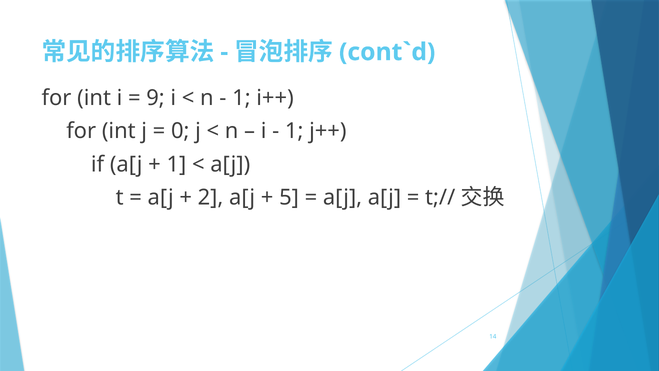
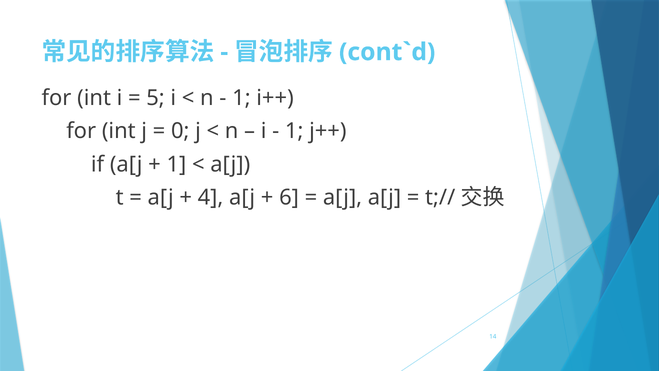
9: 9 -> 5 (156, 98)
2: 2 -> 4 (211, 197)
5: 5 -> 6 (289, 197)
